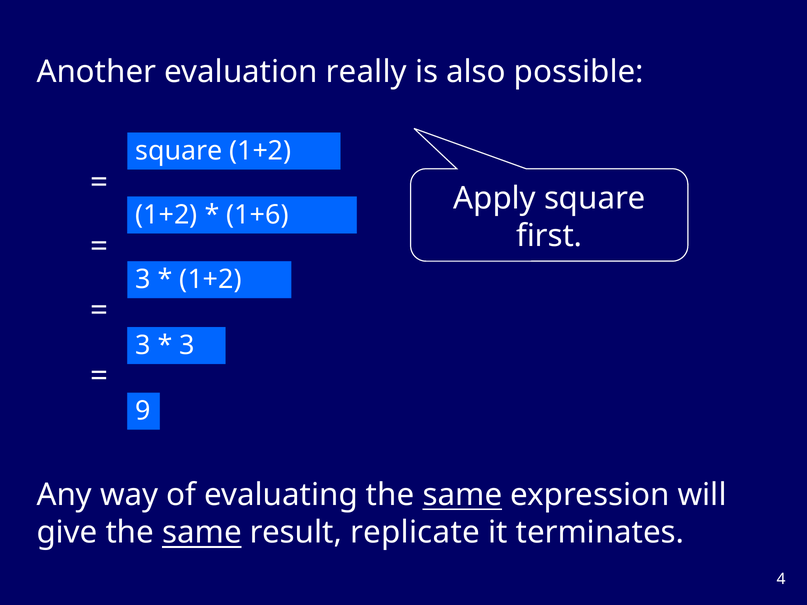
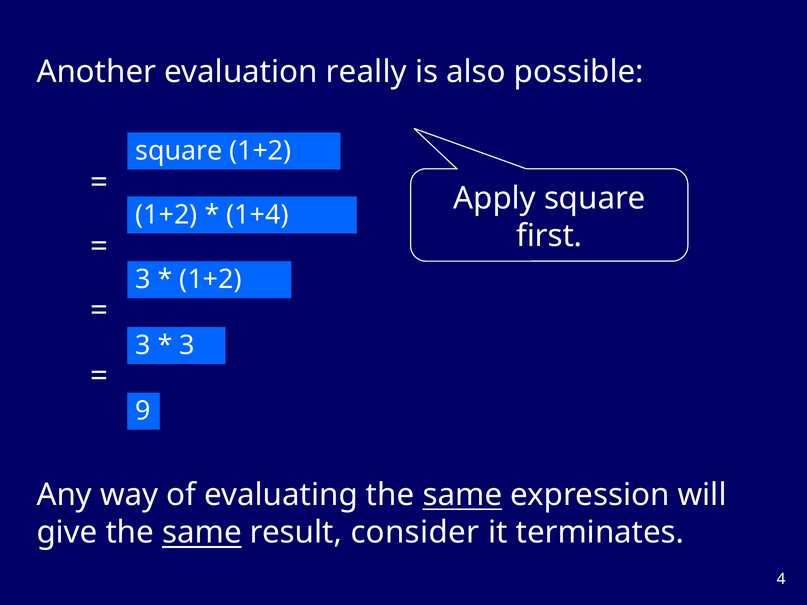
1+6: 1+6 -> 1+4 (257, 215)
replicate: replicate -> consider (415, 533)
